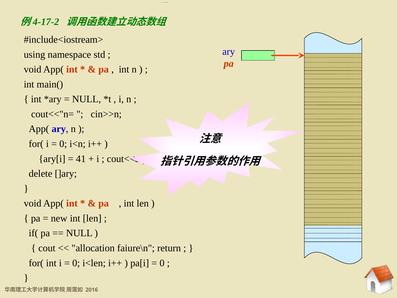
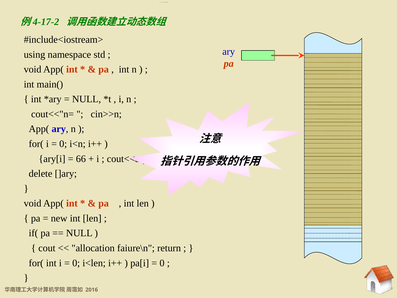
41: 41 -> 66 (81, 159)
